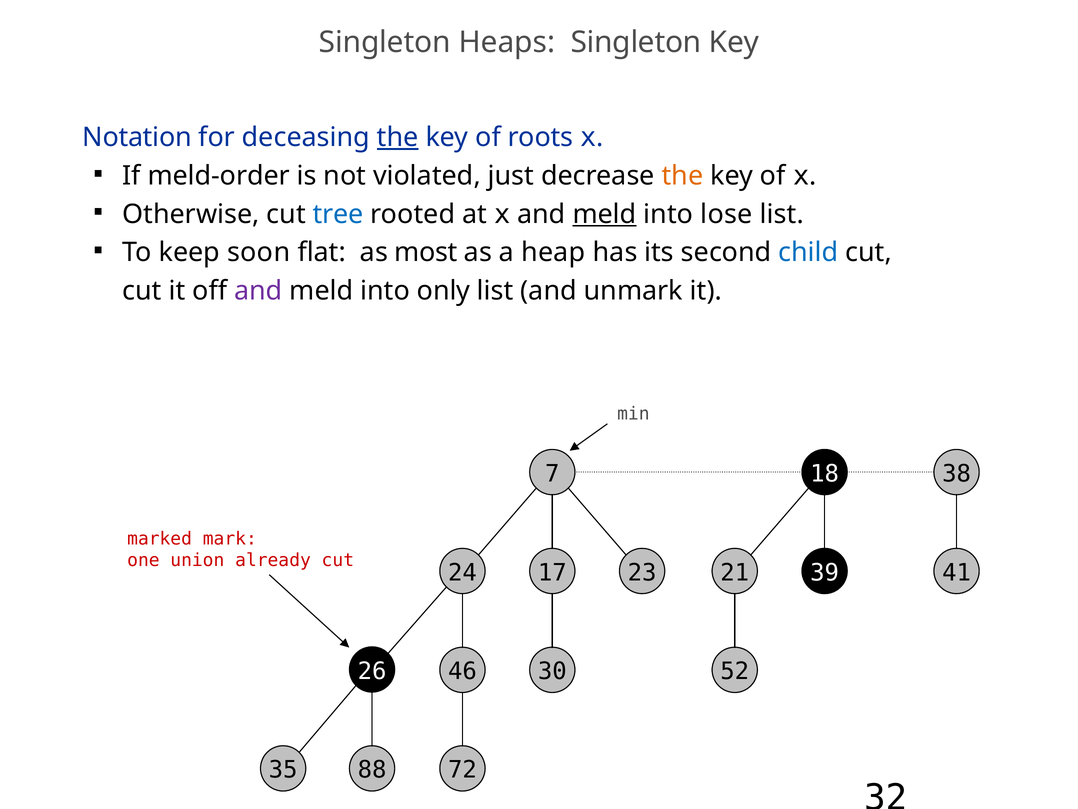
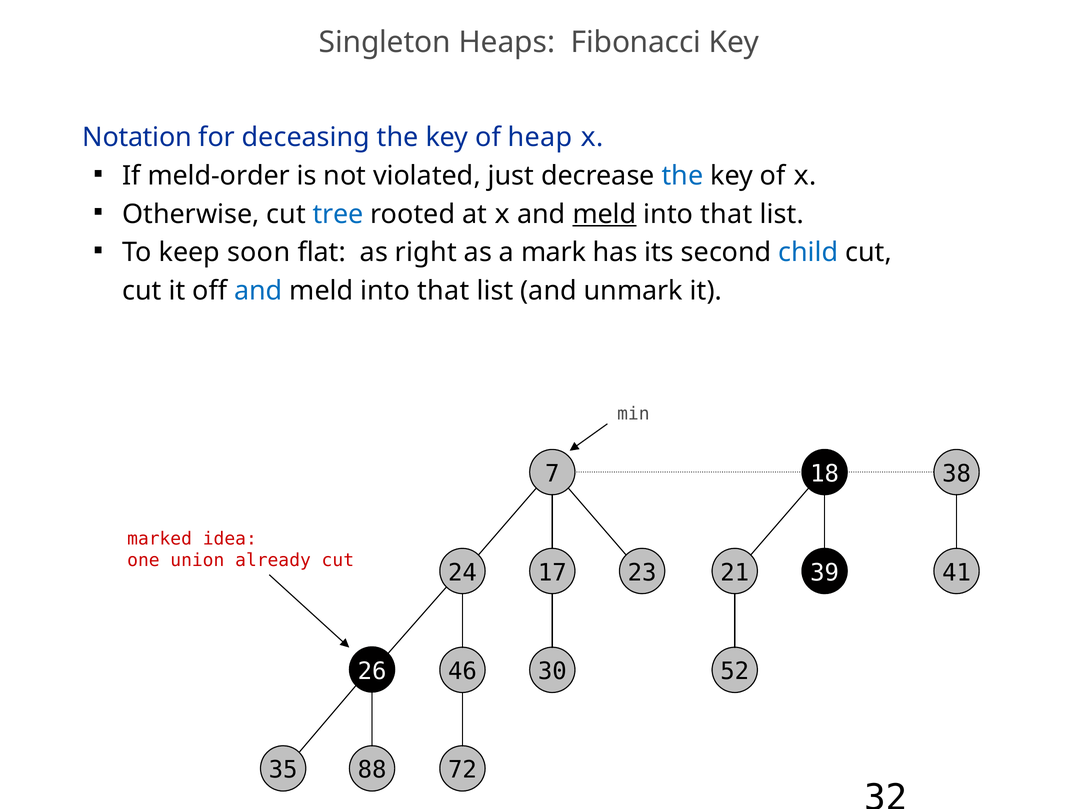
Heaps Singleton: Singleton -> Fibonacci (636, 43)
the underline: present -> none (398, 137)
roots: roots -> heap (540, 137)
the colour: orange -> blue (682, 176)
lose: lose -> that (726, 214)
most: most -> right (426, 252)
heap: heap -> mark (554, 252)
and colour: purple -> blue (258, 291)
only: only -> that (443, 291)
mark: mark -> idea (230, 538)
